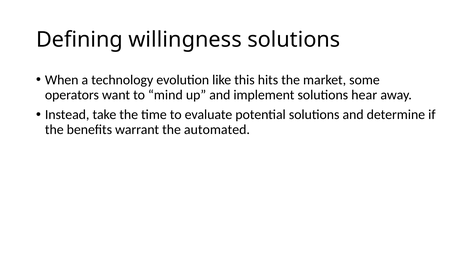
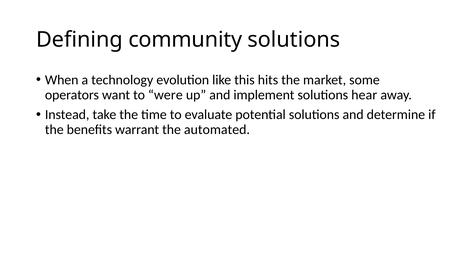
willingness: willingness -> community (185, 40)
mind: mind -> were (165, 95)
